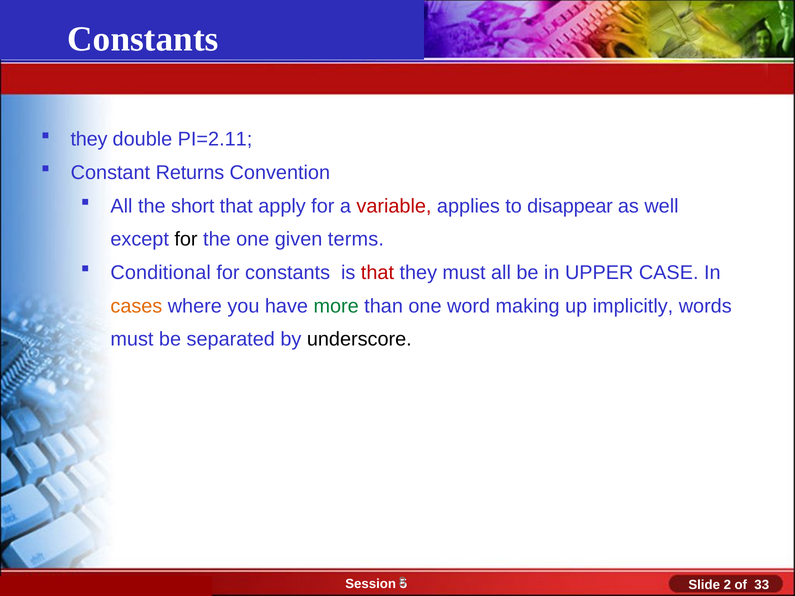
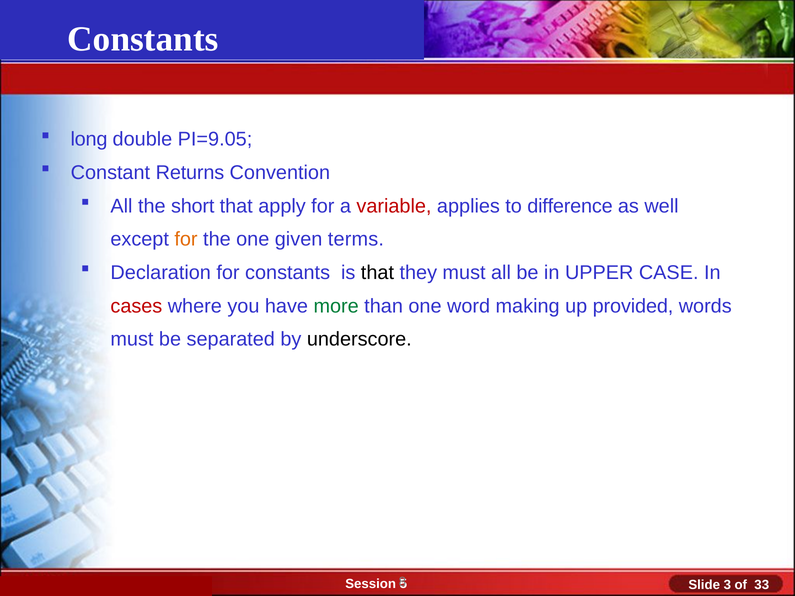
they: they -> long (89, 139)
PI=2.11: PI=2.11 -> PI=9.05 (215, 139)
disappear: disappear -> difference (570, 206)
for colour: black -> orange (186, 239)
Conditional: Conditional -> Declaration (161, 273)
that colour: red -> black (377, 273)
cases colour: orange -> red (136, 306)
implicitly: implicitly -> provided (633, 306)
2: 2 -> 3 (727, 585)
